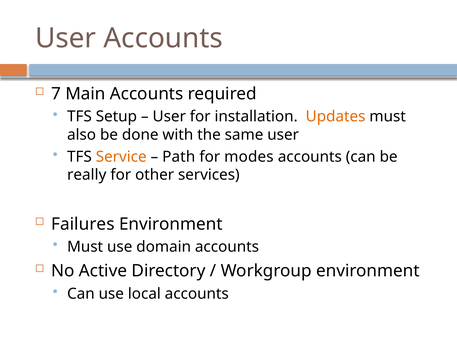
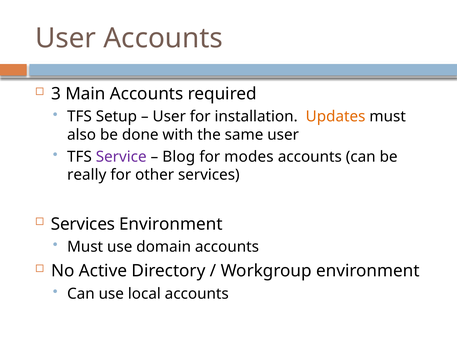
7: 7 -> 3 (56, 94)
Service colour: orange -> purple (121, 157)
Path: Path -> Blog (179, 157)
Failures: Failures -> Services (83, 224)
